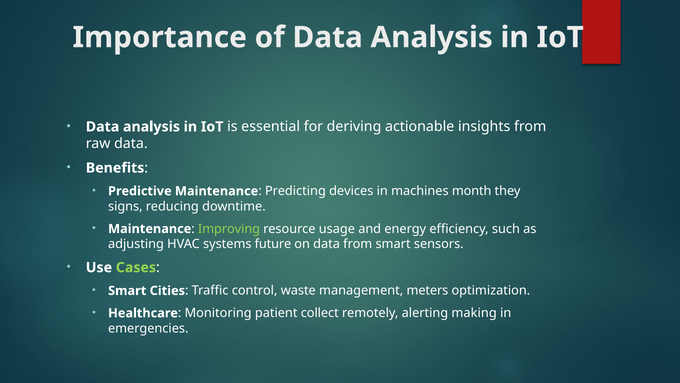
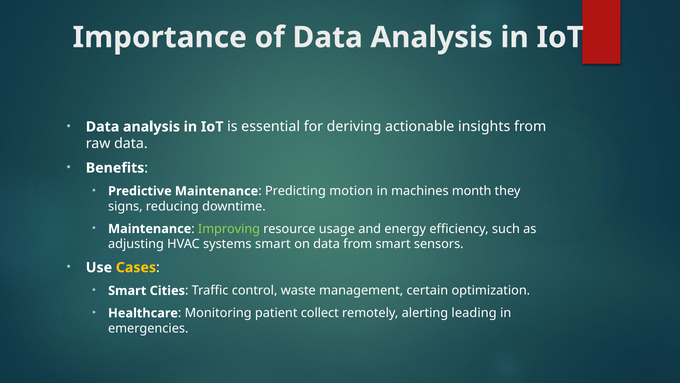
devices: devices -> motion (351, 191)
systems future: future -> smart (273, 244)
Cases colour: light green -> yellow (136, 267)
meters: meters -> certain (427, 290)
making: making -> leading (474, 313)
